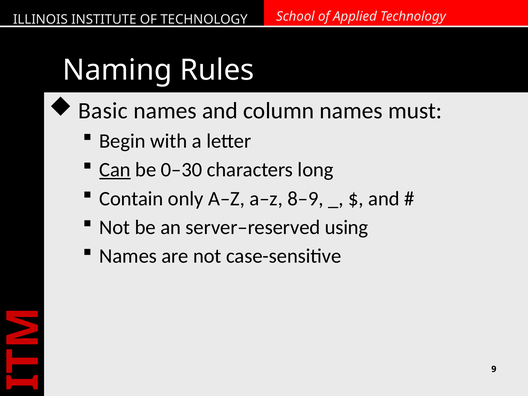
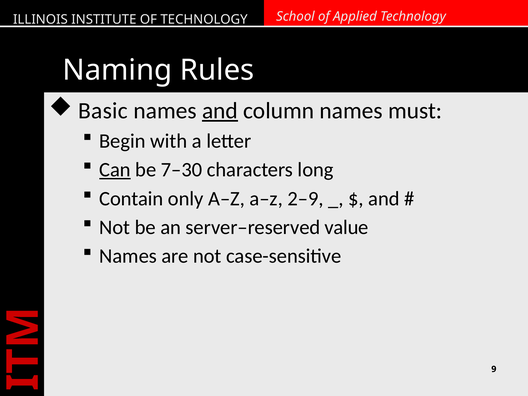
and underline: none -> present (220, 111)
0–30: 0–30 -> 7–30 (182, 170)
8–9: 8–9 -> 2–9 (306, 199)
using: using -> value (347, 227)
